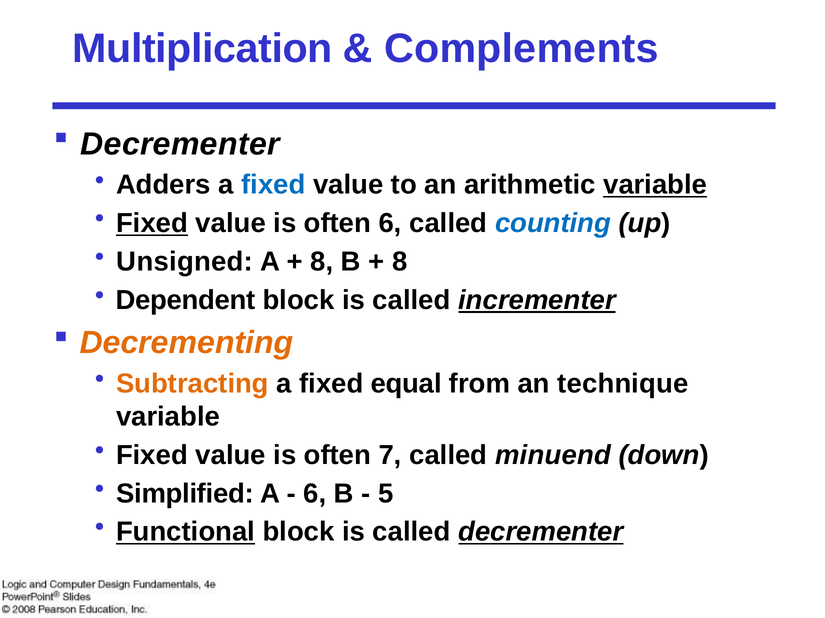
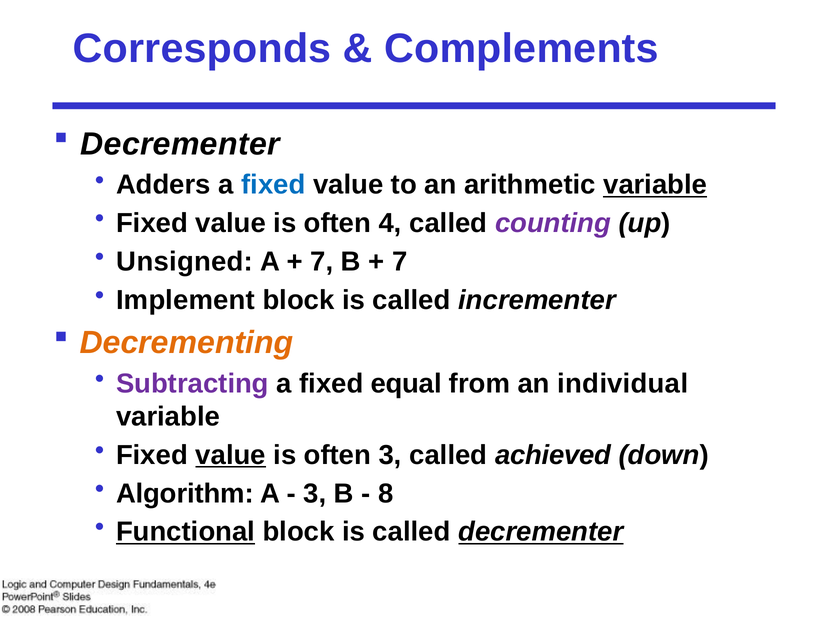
Multiplication: Multiplication -> Corresponds (202, 49)
Fixed underline: present -> none (152, 224)
often 6: 6 -> 4 (390, 224)
counting colour: blue -> purple (553, 224)
8: 8 -> 7 (322, 262)
8: 8 -> 7 (400, 262)
Dependent: Dependent -> Implement (185, 301)
incrementer underline: present -> none (537, 301)
Subtracting colour: orange -> purple (192, 384)
technique: technique -> individual (623, 384)
value underline: none -> present (231, 456)
often 7: 7 -> 3 (390, 456)
minuend: minuend -> achieved (553, 456)
Simplified: Simplified -> Algorithm (185, 494)
6: 6 -> 3 (315, 494)
5: 5 -> 8 (386, 494)
